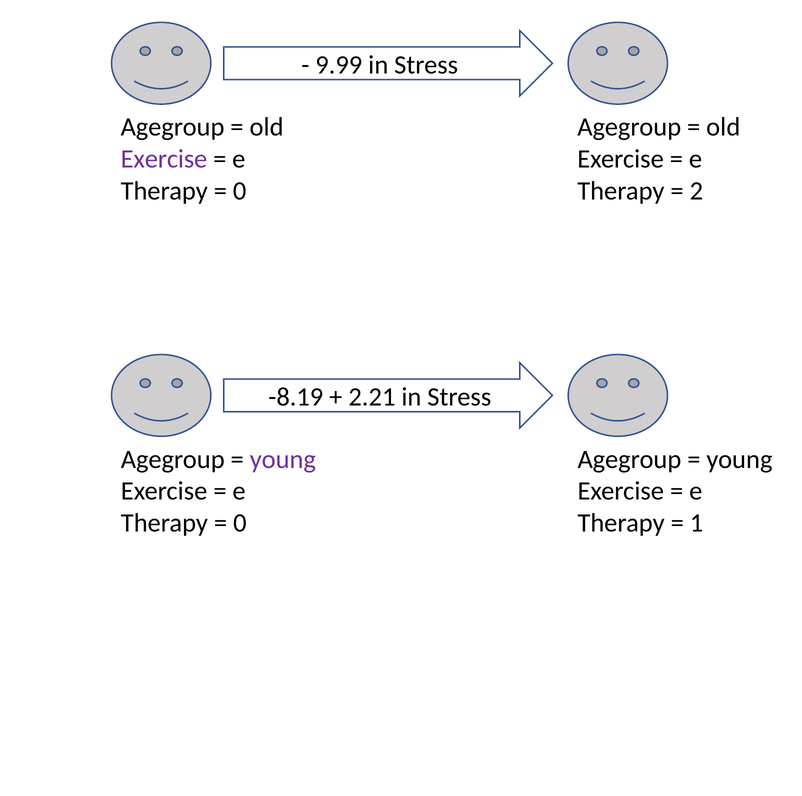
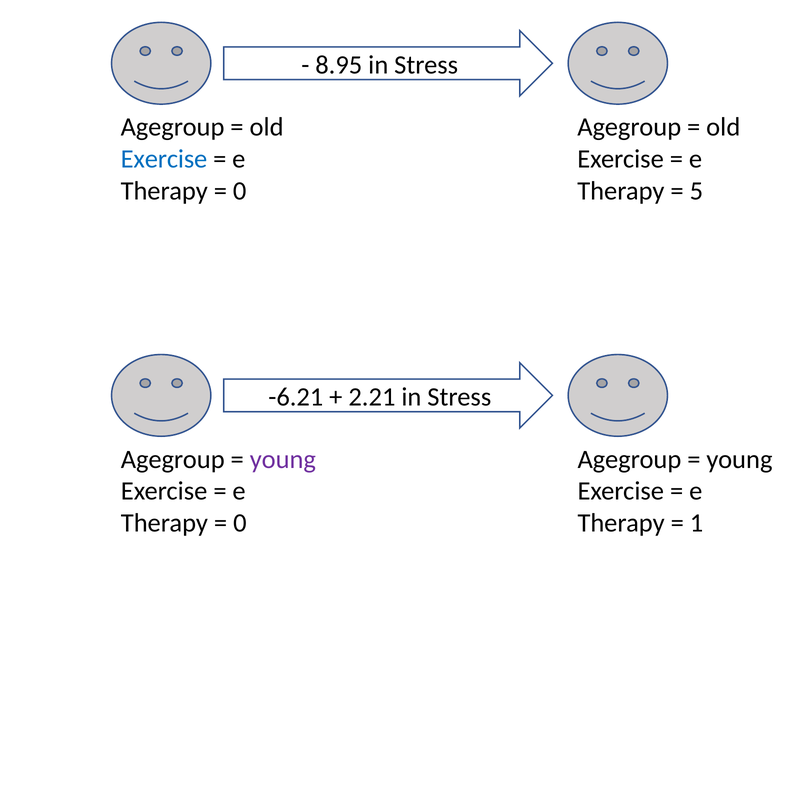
9.99: 9.99 -> 8.95 (339, 65)
Exercise colour: purple -> blue (164, 159)
2: 2 -> 5 (696, 191)
-8.19: -8.19 -> -6.21 (296, 397)
